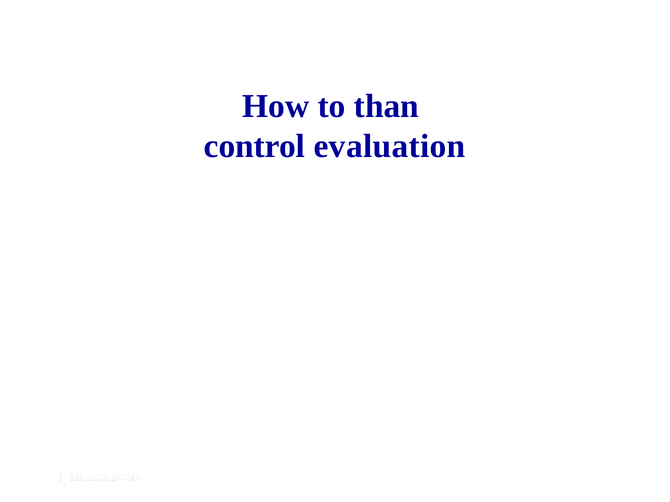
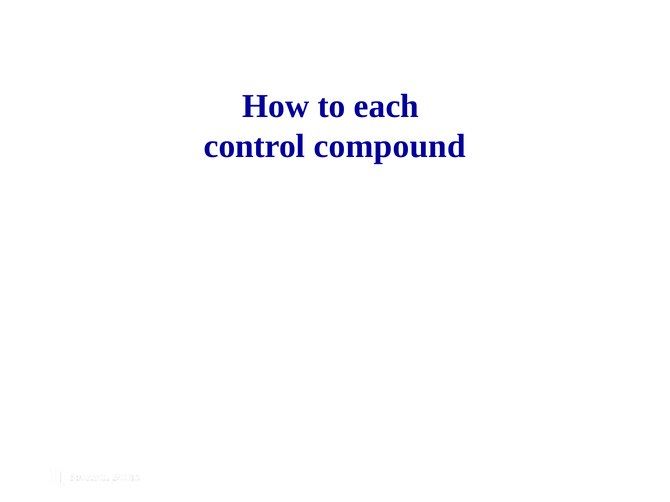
than: than -> each (386, 106)
evaluation: evaluation -> compound (390, 146)
